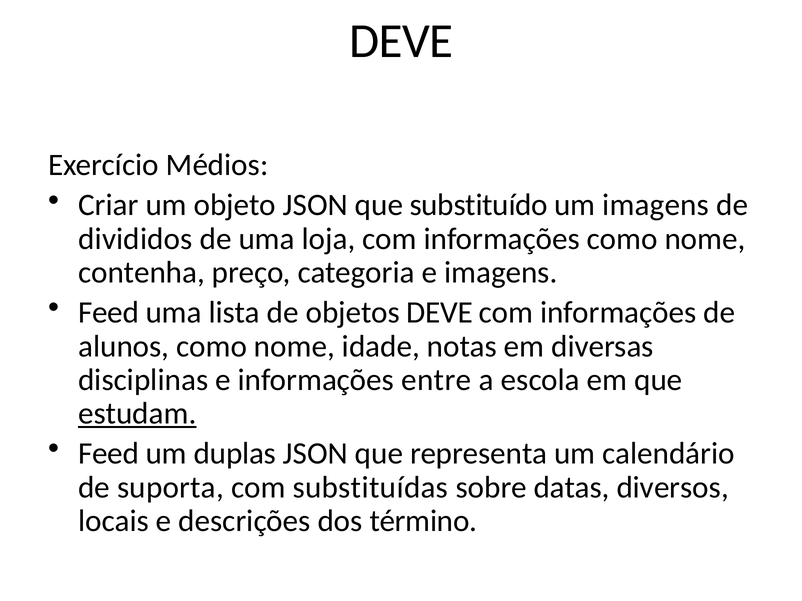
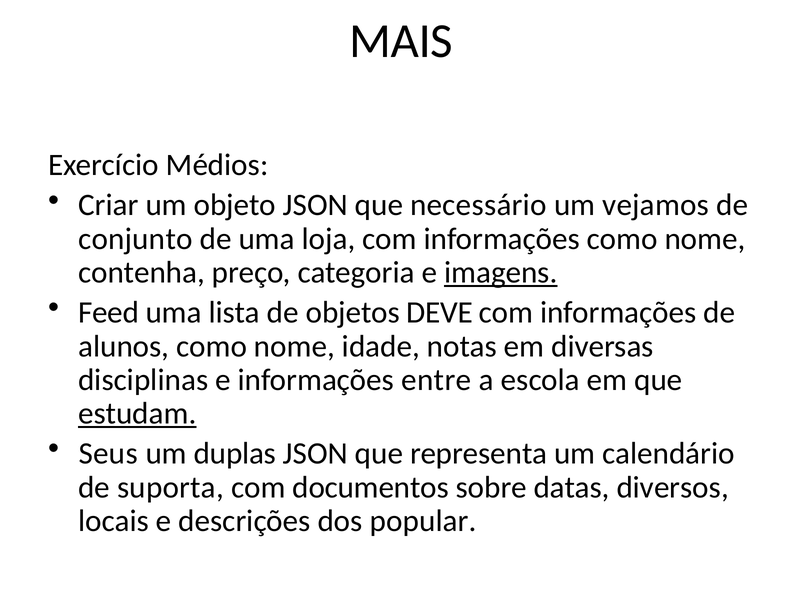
DEVE: DEVE -> MAIS (401, 41)
substituído: substituído -> necessário (478, 205)
um imagens: imagens -> vejamos (656, 205)
divididos: divididos -> conjunto (135, 239)
imagens underline: none -> present (501, 273)
Feed: Feed -> Seus (108, 454)
substituídas: substituídas -> documentos (371, 488)
término: término -> popular (423, 521)
